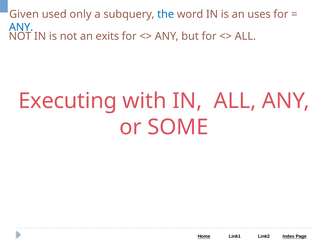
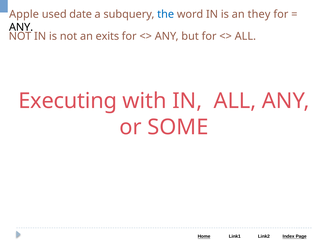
Given: Given -> Apple (24, 14)
only: only -> date (81, 14)
uses: uses -> they (259, 14)
ANY colour: blue -> black (21, 27)
